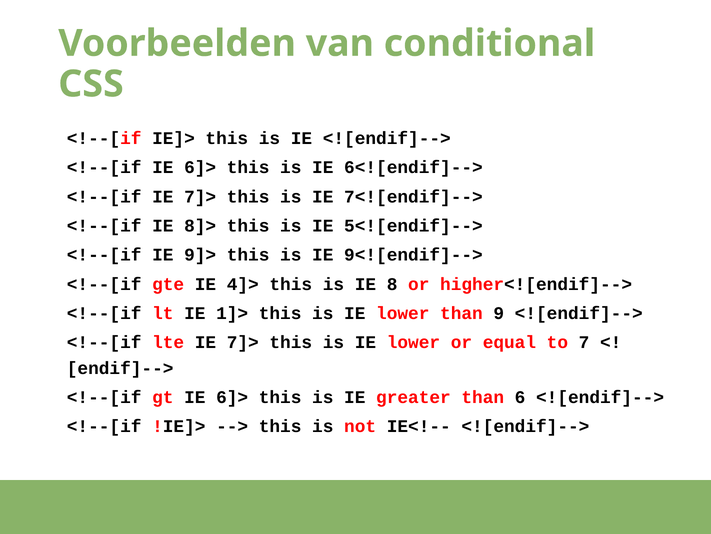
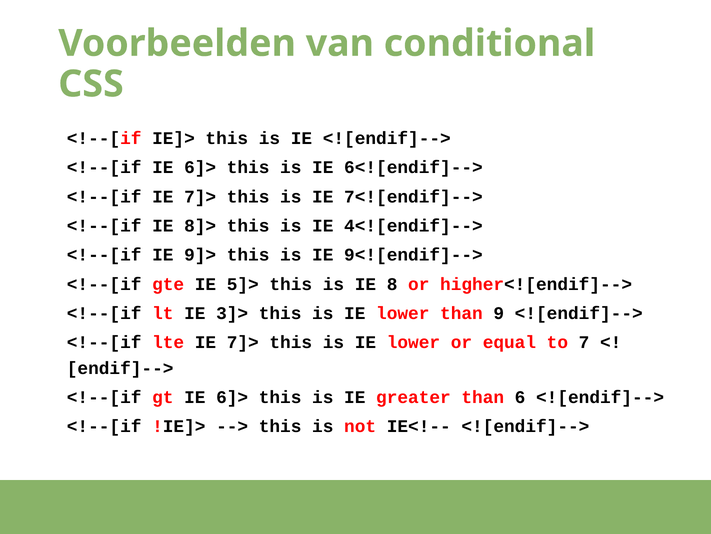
5<![endif]-->: 5<![endif]--> -> 4<![endif]--> (413, 226)
4]>: 4]> -> 5]> (243, 284)
1]>: 1]> -> 3]> (232, 313)
